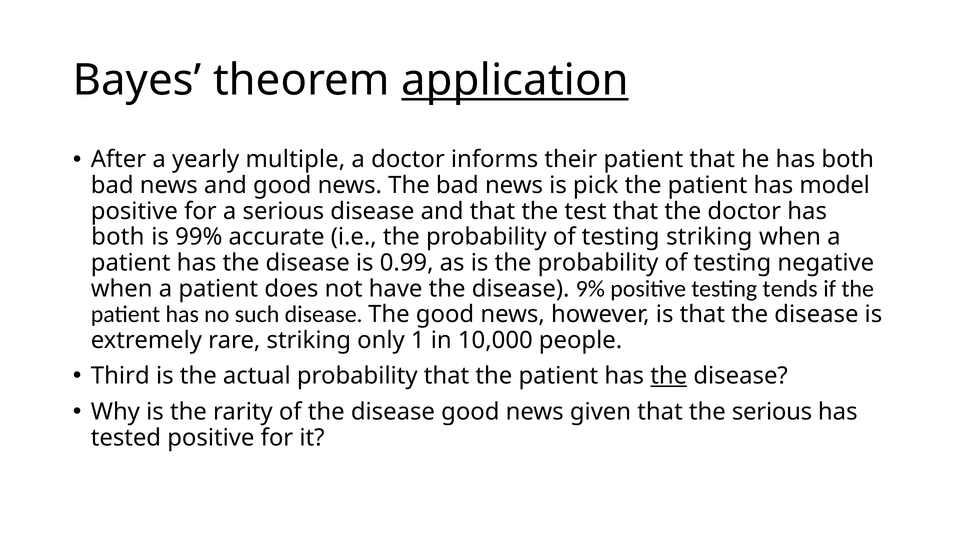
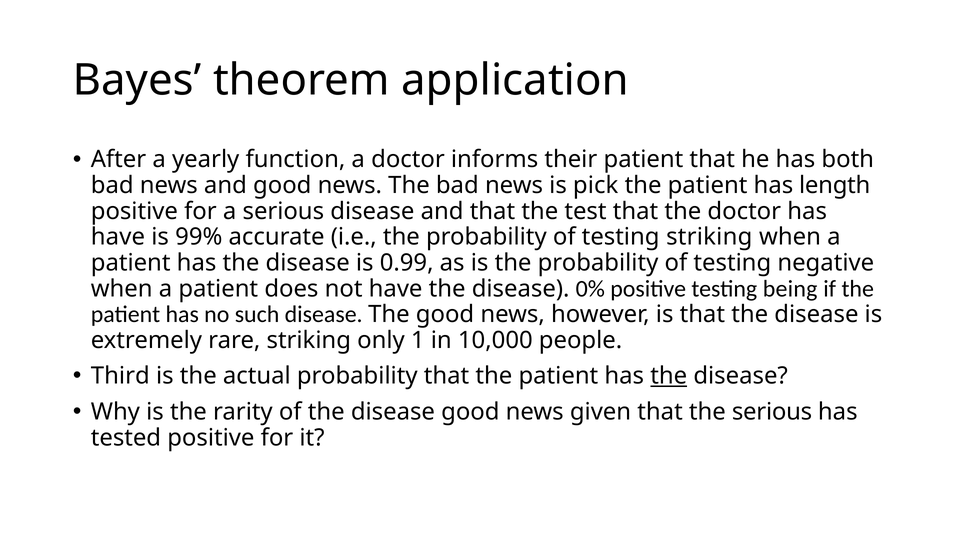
application underline: present -> none (515, 80)
multiple: multiple -> function (295, 160)
model: model -> length (835, 185)
both: both -> have (118, 237)
9%: 9% -> 0% (590, 289)
tends: tends -> being (790, 289)
